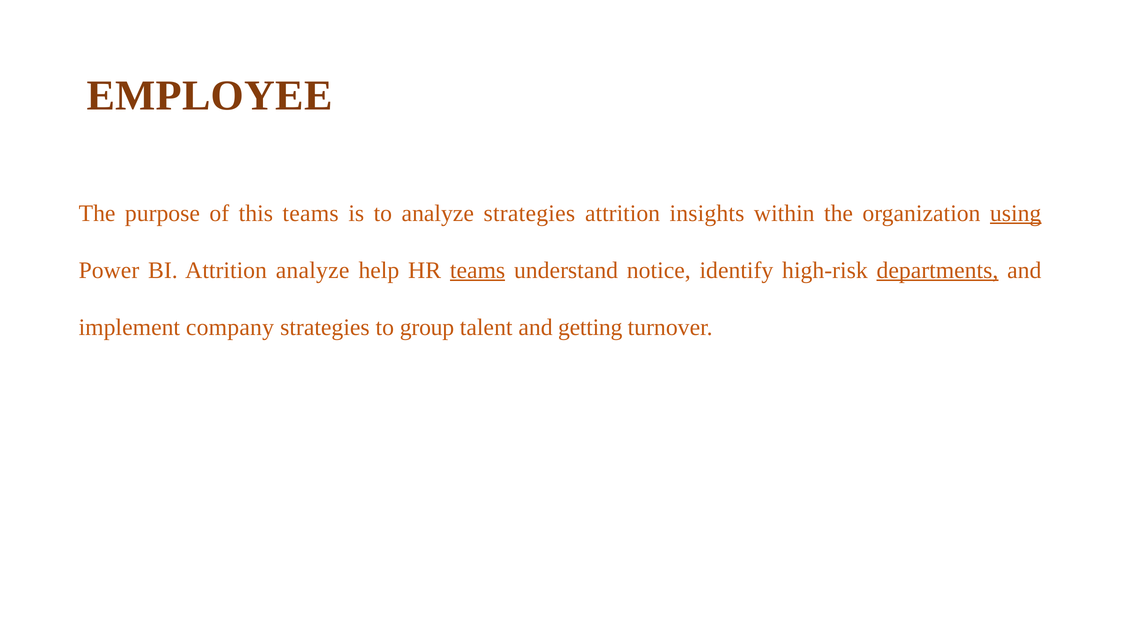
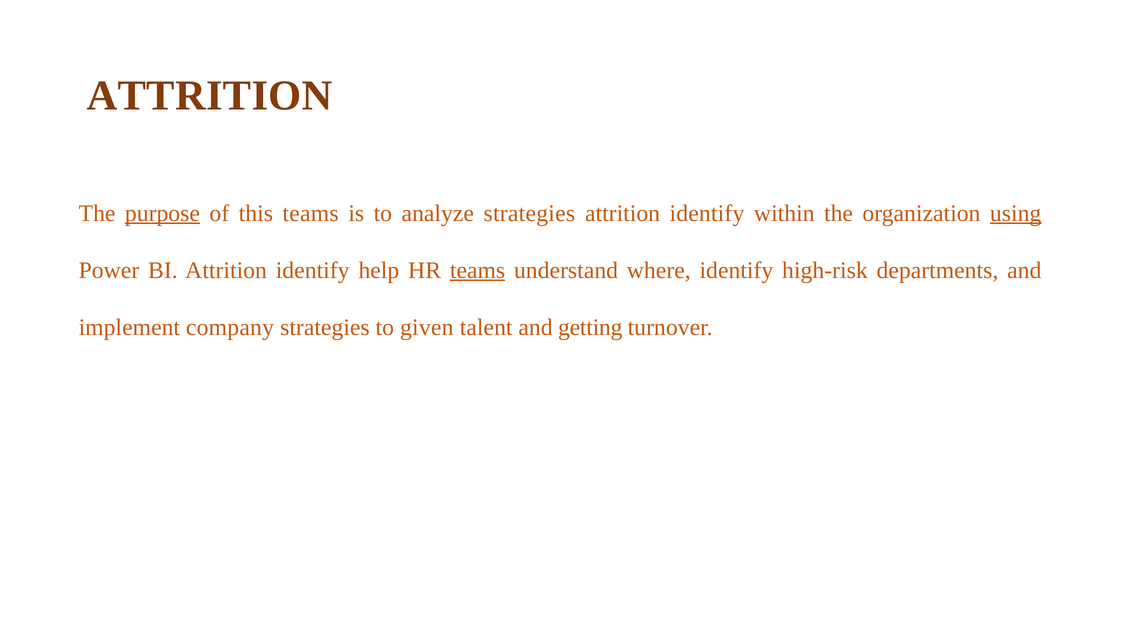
EMPLOYEE: EMPLOYEE -> ATTRITION (210, 96)
purpose underline: none -> present (162, 213)
insights: insights -> identify (707, 213)
BI Attrition analyze: analyze -> identify (313, 270)
notice: notice -> where (659, 270)
departments underline: present -> none (937, 270)
group: group -> given (427, 327)
